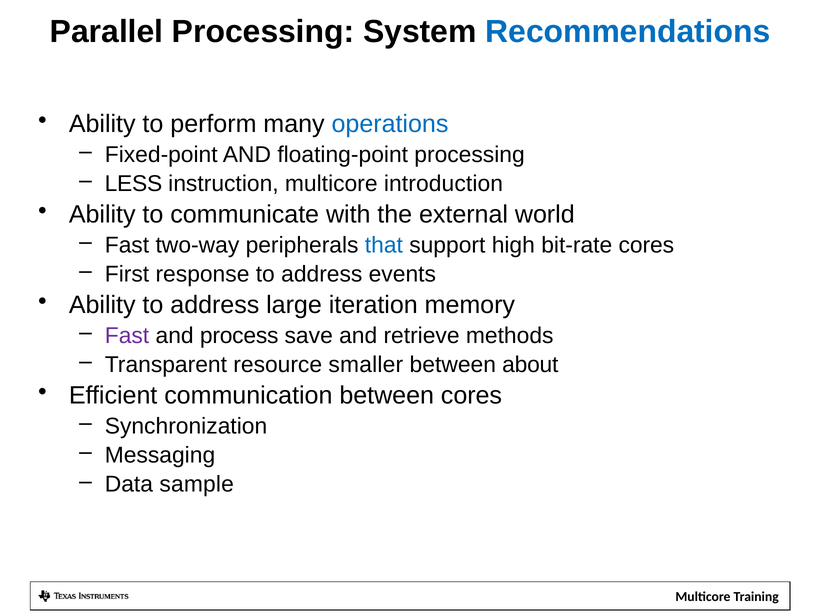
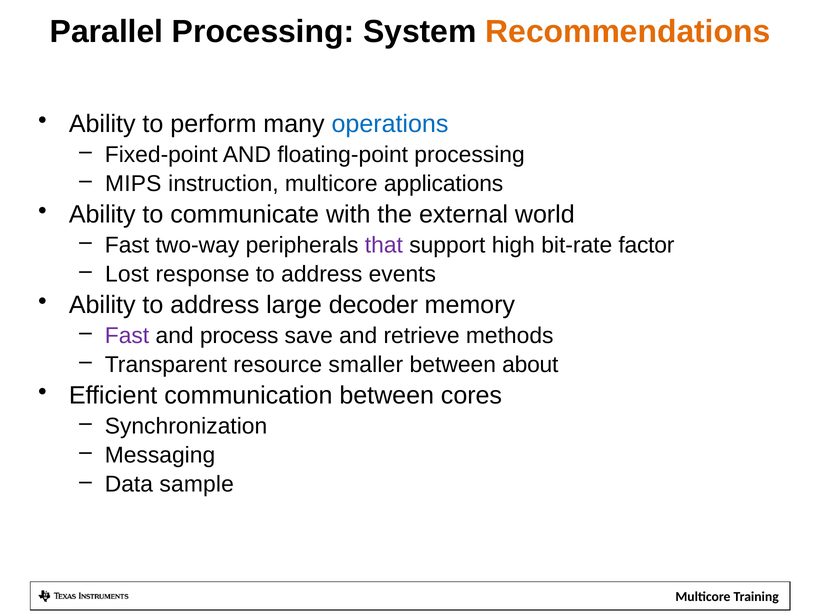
Recommendations colour: blue -> orange (628, 32)
LESS: LESS -> MIPS (133, 184)
introduction: introduction -> applications (444, 184)
that colour: blue -> purple (384, 245)
bit-rate cores: cores -> factor (646, 245)
First: First -> Lost (127, 274)
iteration: iteration -> decoder (373, 305)
